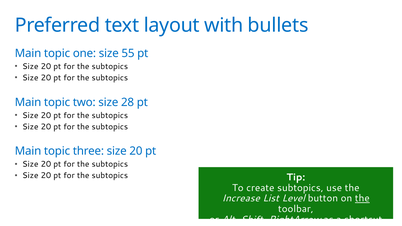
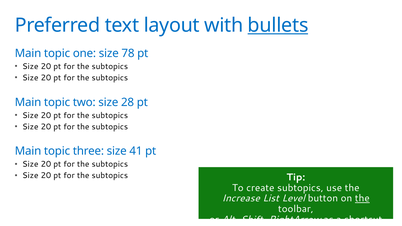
bullets underline: none -> present (278, 25)
55: 55 -> 78 (128, 53)
three size 20: 20 -> 41 (136, 151)
